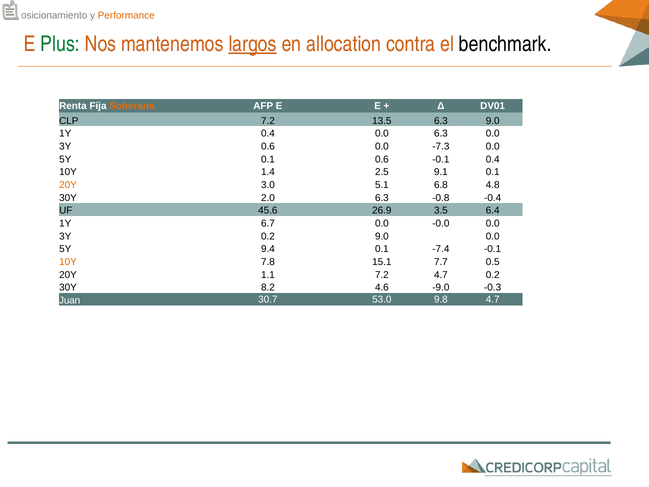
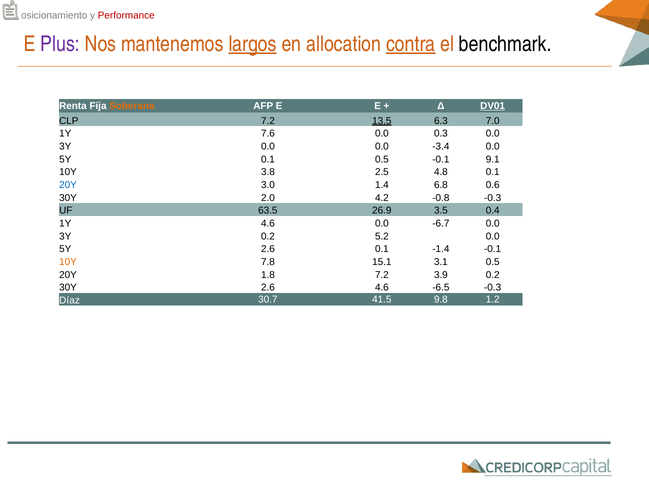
Performance colour: orange -> red (126, 16)
Plus colour: green -> purple (60, 44)
contra underline: none -> present (411, 44)
DV01 underline: none -> present (493, 106)
13.5 underline: none -> present (382, 121)
6.3 9.0: 9.0 -> 7.0 (493, 121)
1Y 0.4: 0.4 -> 7.6 (268, 134)
0.0 6.3: 6.3 -> 0.3 (441, 134)
3Y 0.6: 0.6 -> 0.0 (268, 146)
-7.3: -7.3 -> -3.4 (441, 146)
0.1 0.6: 0.6 -> 0.5 (382, 159)
-0.1 0.4: 0.4 -> 9.1 (493, 159)
1.4: 1.4 -> 3.8 (268, 172)
9.1: 9.1 -> 4.8 (441, 172)
20Y colour: orange -> blue (68, 185)
5.1: 5.1 -> 1.4 (382, 185)
4.8: 4.8 -> 0.6 (493, 185)
2.0 6.3: 6.3 -> 4.2 (382, 198)
-0.8 -0.4: -0.4 -> -0.3 (493, 198)
45.6: 45.6 -> 63.5 (268, 210)
6.4: 6.4 -> 0.4 (493, 210)
1Y 6.7: 6.7 -> 4.6 (268, 223)
-0.0: -0.0 -> -6.7 (441, 223)
0.2 9.0: 9.0 -> 5.2 (382, 236)
5Y 9.4: 9.4 -> 2.6 (268, 249)
-7.4: -7.4 -> -1.4 (441, 249)
7.7: 7.7 -> 3.1 (441, 262)
1.1: 1.1 -> 1.8 (268, 275)
7.2 4.7: 4.7 -> 3.9 (441, 275)
30Y 8.2: 8.2 -> 2.6 (268, 287)
-9.0: -9.0 -> -6.5 (441, 287)
Juan: Juan -> Díaz (70, 300)
53.0: 53.0 -> 41.5 (382, 299)
9.8 4.7: 4.7 -> 1.2 (493, 299)
